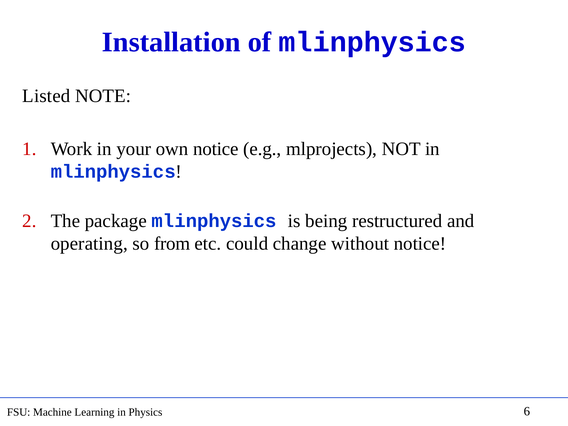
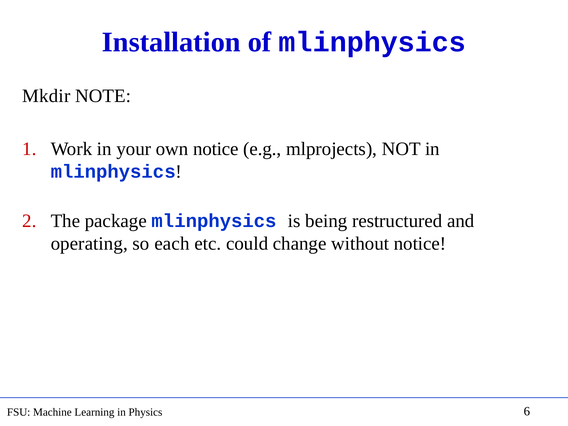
Listed: Listed -> Mkdir (46, 96)
from: from -> each (172, 244)
